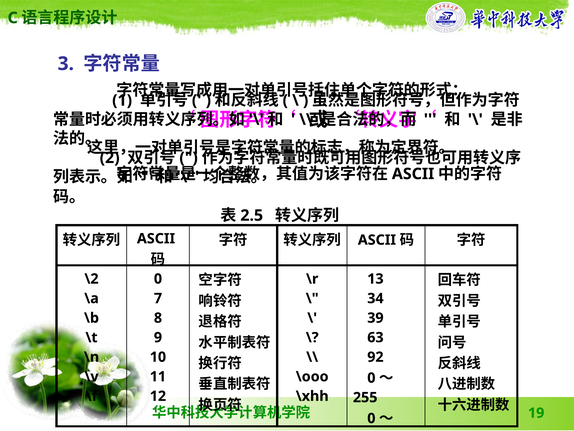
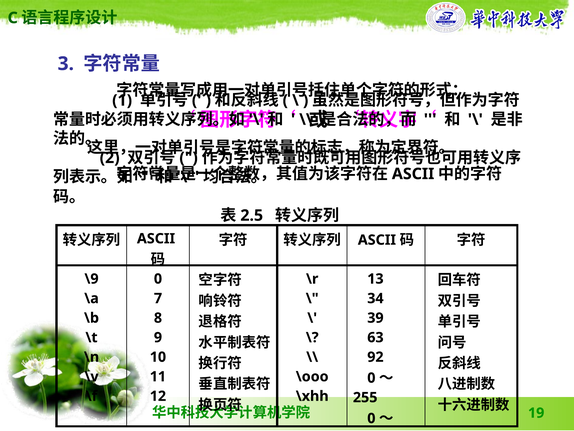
\2: \2 -> \9 (92, 279)
